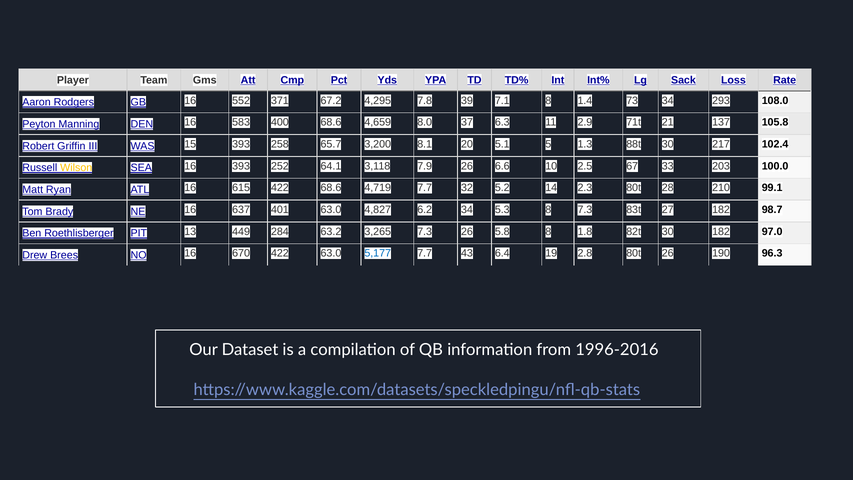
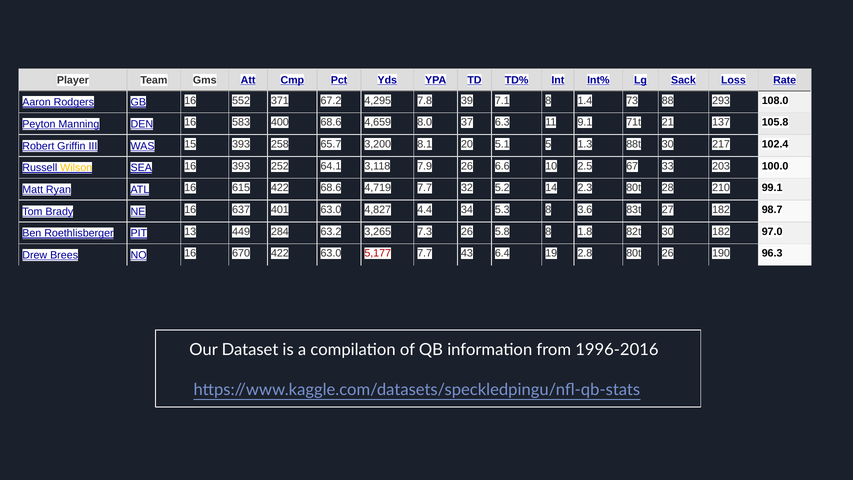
73 34: 34 -> 88 (668, 101)
2.9: 2.9 -> 9.1 (585, 122)
6.2: 6.2 -> 4.4 (425, 210)
8 7.3: 7.3 -> 3.6 (585, 210)
5,177 colour: blue -> red (378, 253)
